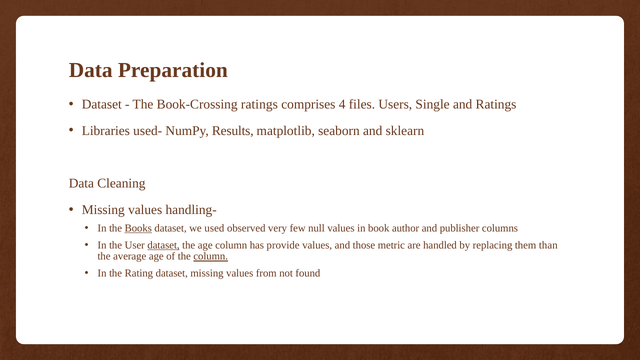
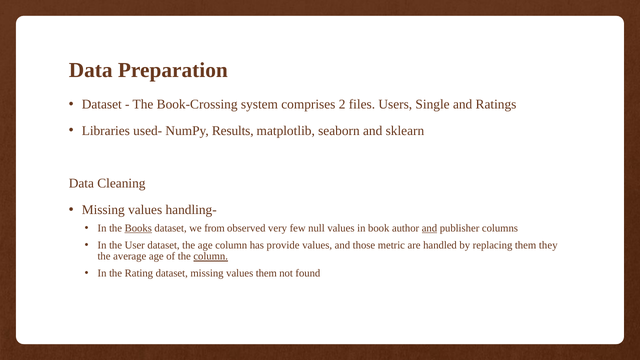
Book-Crossing ratings: ratings -> system (259, 104)
4: 4 -> 2 (342, 104)
used: used -> from (214, 228)
and underline: none -> present (429, 228)
dataset underline: present -> none (164, 245)
than: than -> they (548, 245)
values from: from -> them (266, 273)
